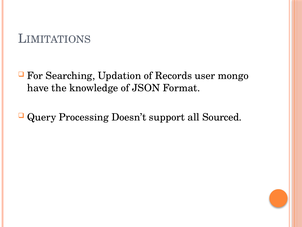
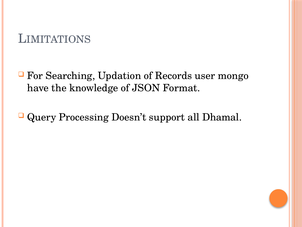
Sourced: Sourced -> Dhamal (222, 117)
